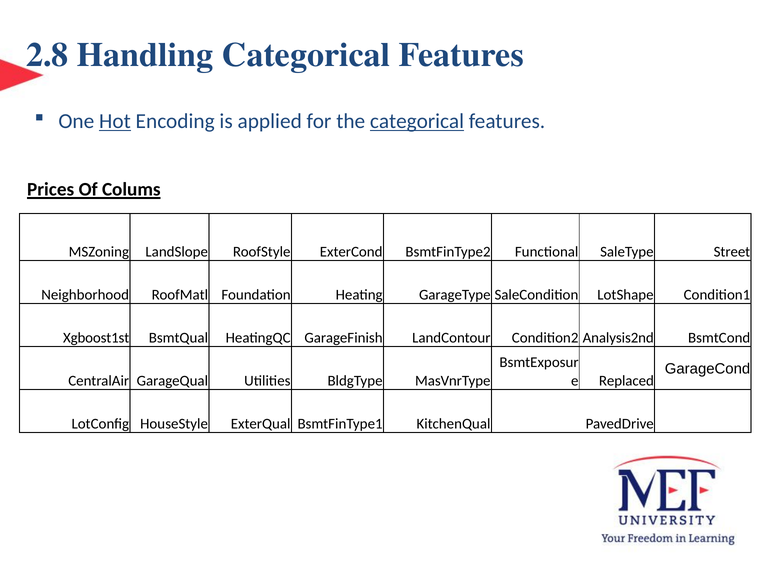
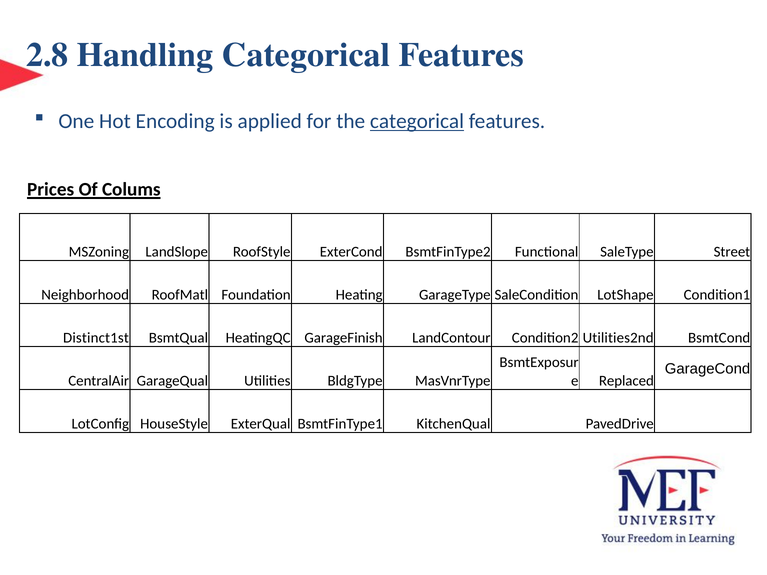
Hot underline: present -> none (115, 121)
Xgboost1st: Xgboost1st -> Distinct1st (96, 338)
Analysis2nd: Analysis2nd -> Utilities2nd (618, 338)
